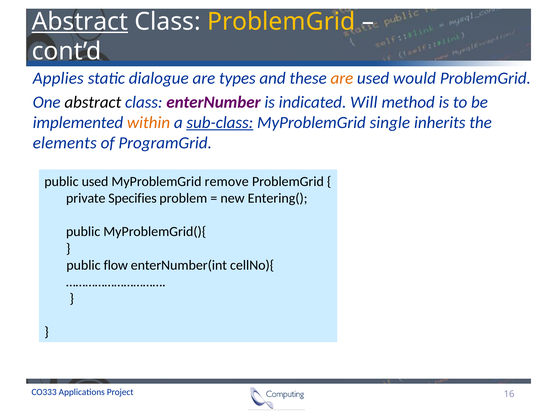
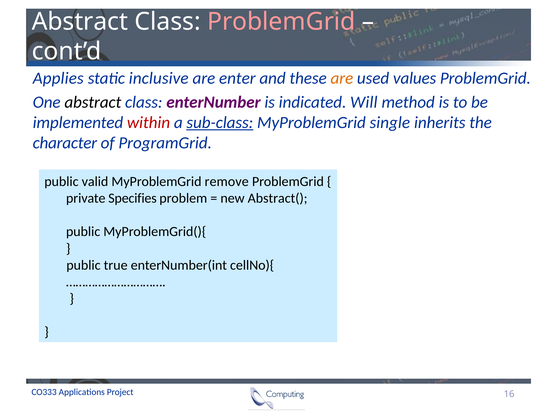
Abstract underline: present -> none (80, 22)
ProblemGrid colour: yellow -> pink (281, 22)
dialogue: dialogue -> inclusive (159, 78)
types: types -> enter (237, 78)
would: would -> values (415, 78)
within colour: orange -> red (149, 123)
elements: elements -> character (65, 143)
public used: used -> valid (95, 181)
Entering(: Entering( -> Abstract( (278, 198)
flow: flow -> true (116, 265)
